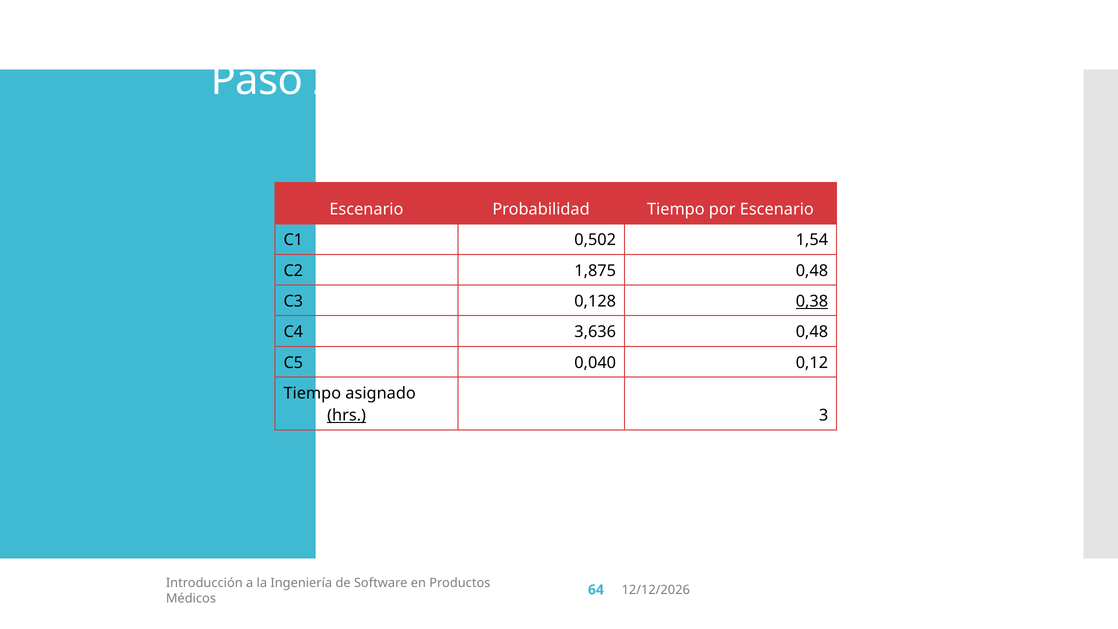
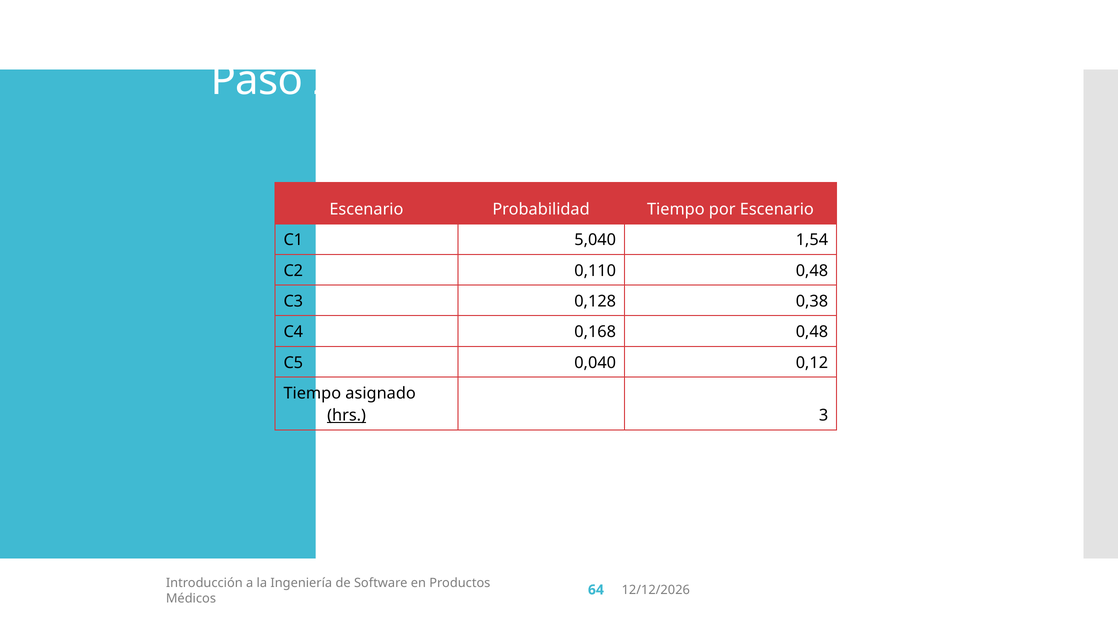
0,502: 0,502 -> 5,040 (595, 240)
1,875: 1,875 -> 0,110 (595, 271)
0,38 underline: present -> none (812, 301)
3,636: 3,636 -> 0,168 (595, 332)
